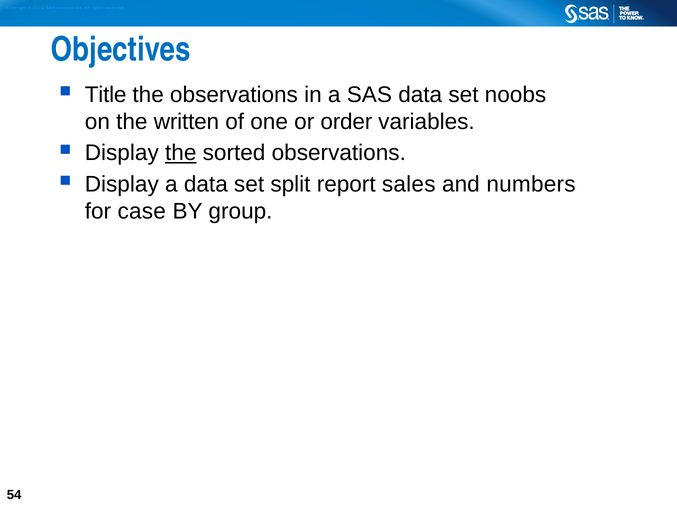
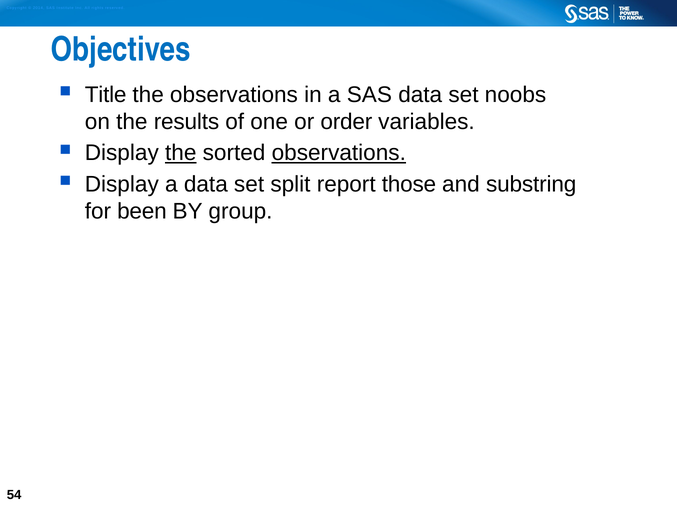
written: written -> results (186, 122)
observations underline: none -> present (339, 153)
sales: sales -> those (409, 184)
numbers: numbers -> substring (531, 184)
case: case -> been (142, 211)
